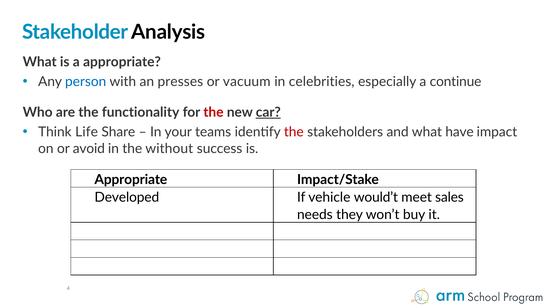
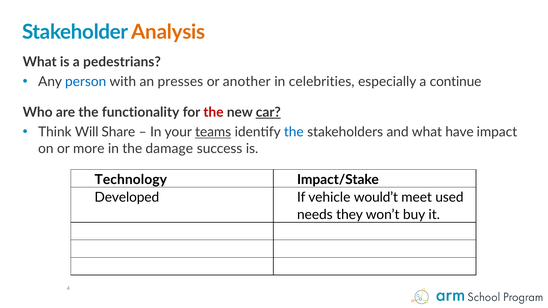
Analysis colour: black -> orange (168, 32)
a appropriate: appropriate -> pedestrians (122, 62)
vacuum: vacuum -> another (247, 82)
Life: Life -> Will (87, 132)
teams underline: none -> present (213, 132)
the colour: red -> blue (294, 132)
avoid: avoid -> more (89, 149)
without: without -> damage (169, 149)
Appropriate: Appropriate -> Technology (131, 180)
sales: sales -> used (449, 197)
